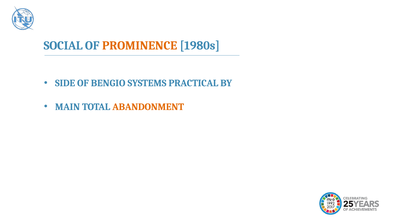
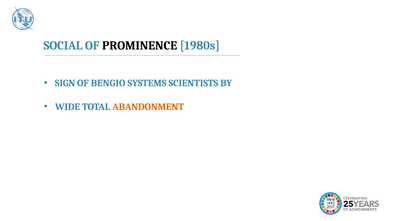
PROMINENCE colour: orange -> black (140, 46)
SIDE: SIDE -> SIGN (65, 83)
PRACTICAL: PRACTICAL -> SCIENTISTS (193, 83)
MAIN: MAIN -> WIDE (68, 107)
